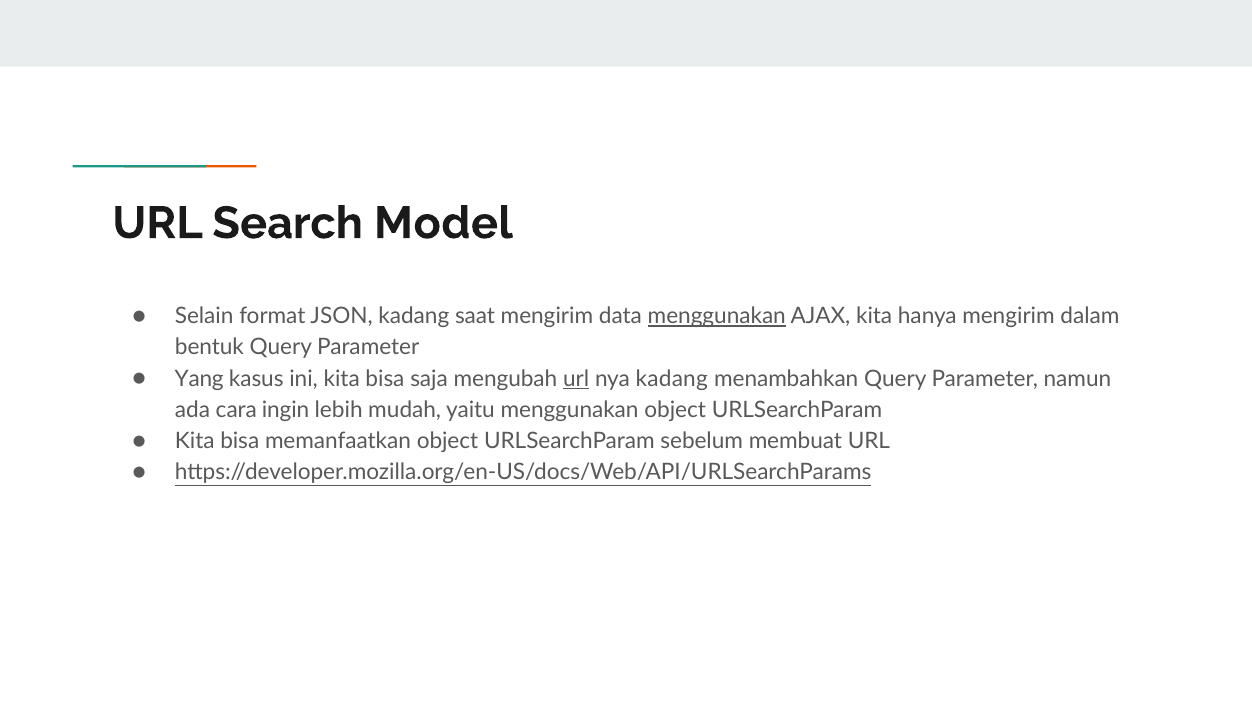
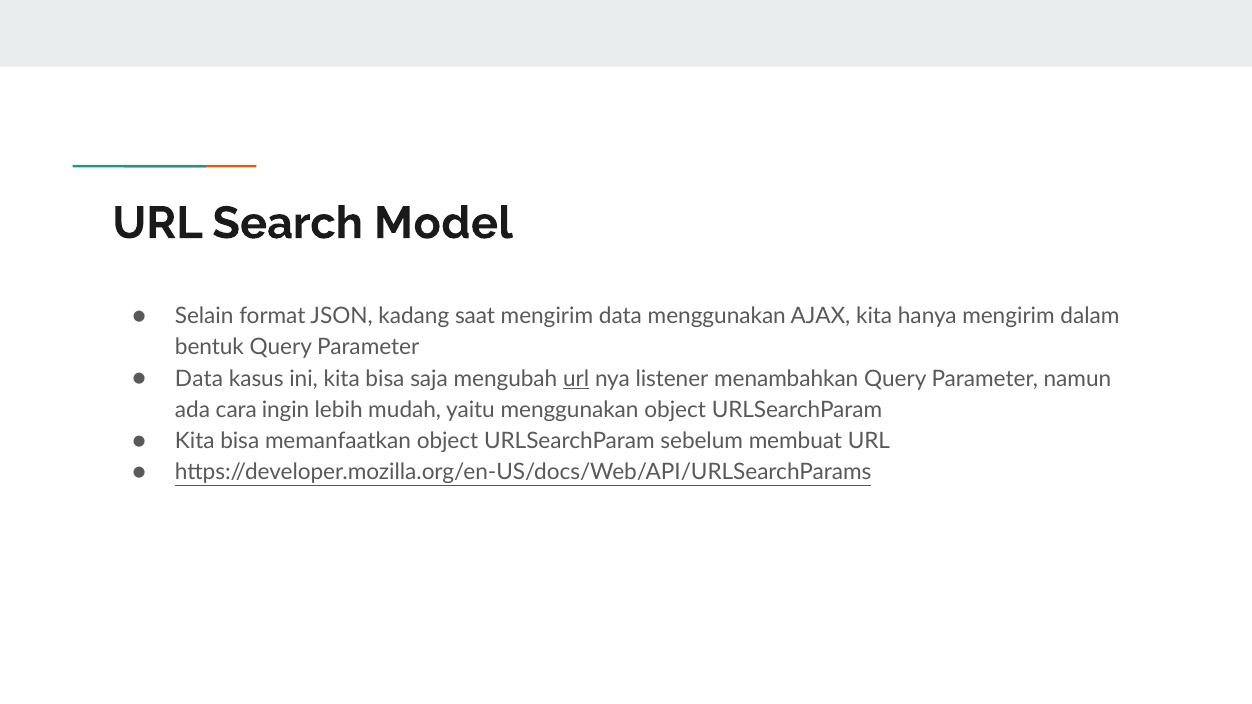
menggunakan underline: present -> none (717, 316)
Yang: Yang -> Data (199, 379)
nya kadang: kadang -> listener (672, 379)
